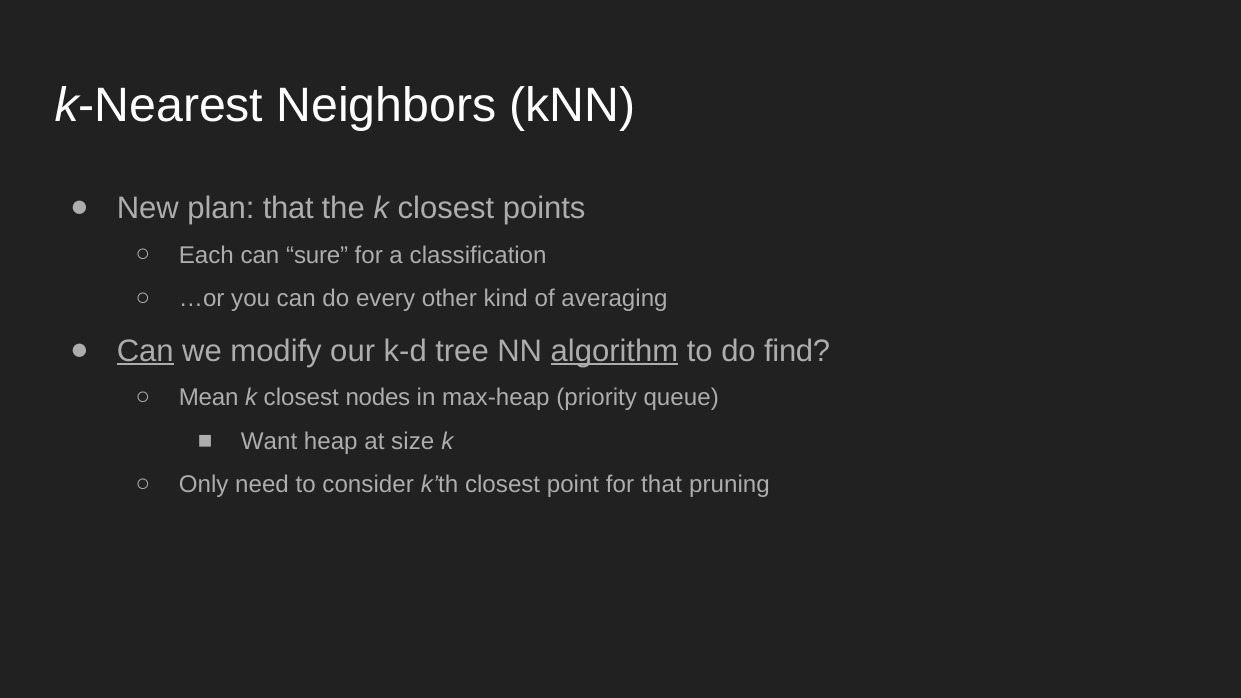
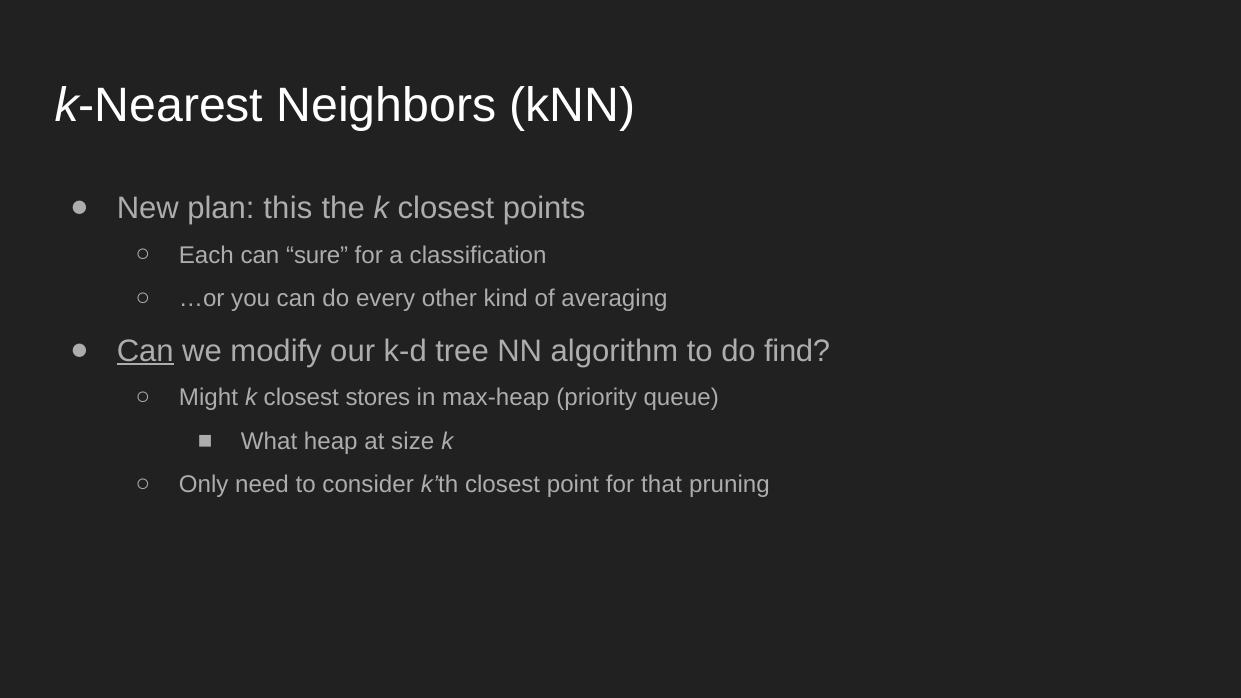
plan that: that -> this (288, 208)
algorithm underline: present -> none (614, 351)
Mean: Mean -> Might (208, 398)
nodes: nodes -> stores (378, 398)
Want: Want -> What (269, 441)
